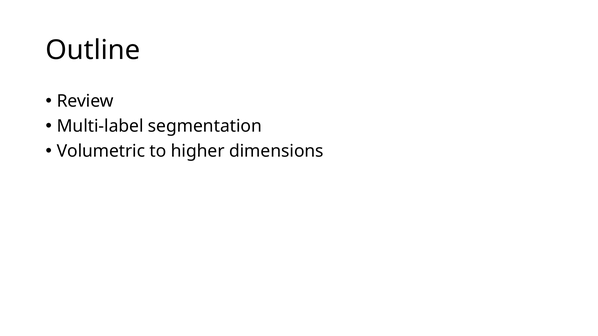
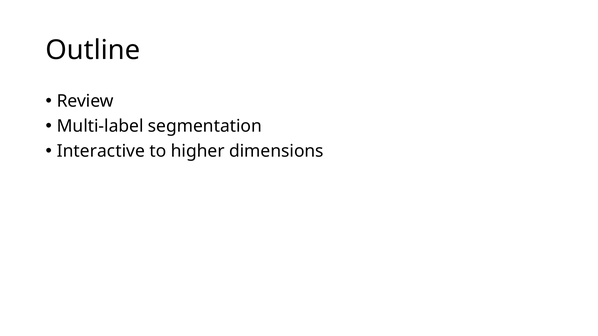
Volumetric: Volumetric -> Interactive (101, 151)
